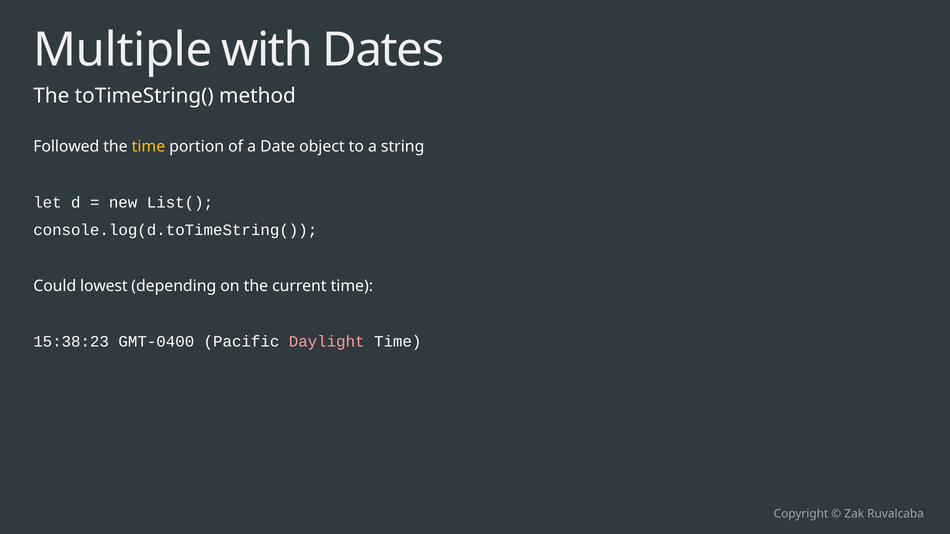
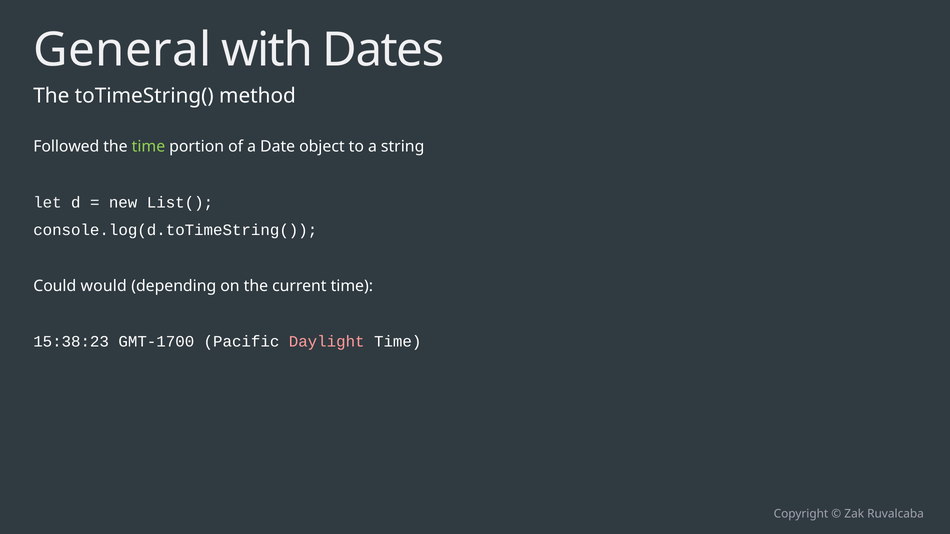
Multiple: Multiple -> General (122, 50)
time colour: yellow -> light green (148, 147)
lowest: lowest -> would (104, 286)
GMT-0400: GMT-0400 -> GMT-1700 (156, 342)
